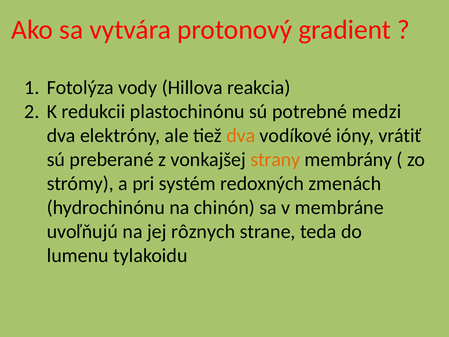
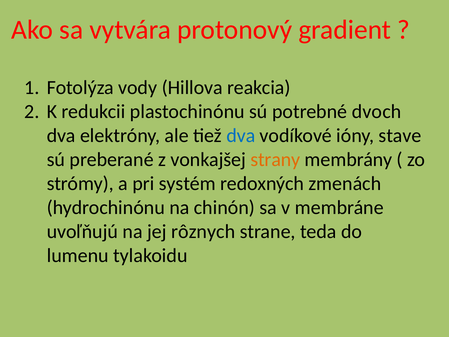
medzi: medzi -> dvoch (377, 112)
dva colour: orange -> blue (241, 136)
vrátiť: vrátiť -> stave (400, 136)
